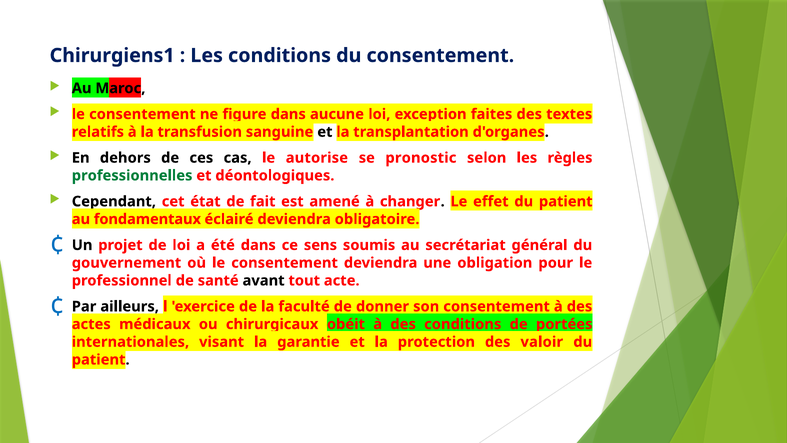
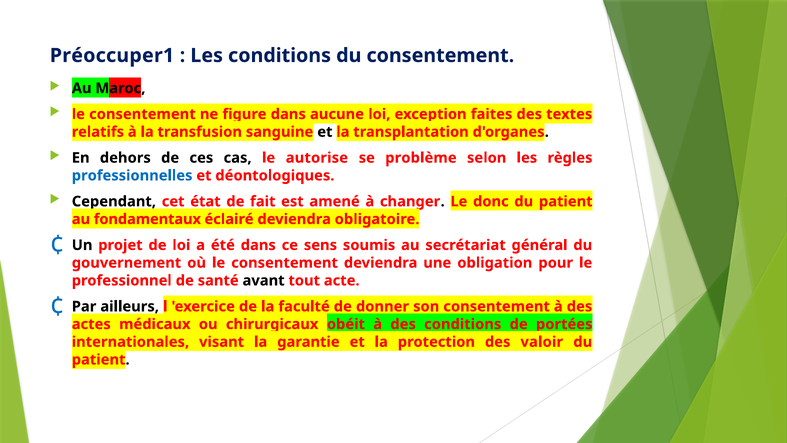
Chirurgiens1: Chirurgiens1 -> Préoccuper1 (112, 55)
pronostic: pronostic -> problème (421, 158)
professionnelles colour: green -> blue (132, 175)
effet: effet -> donc (491, 201)
